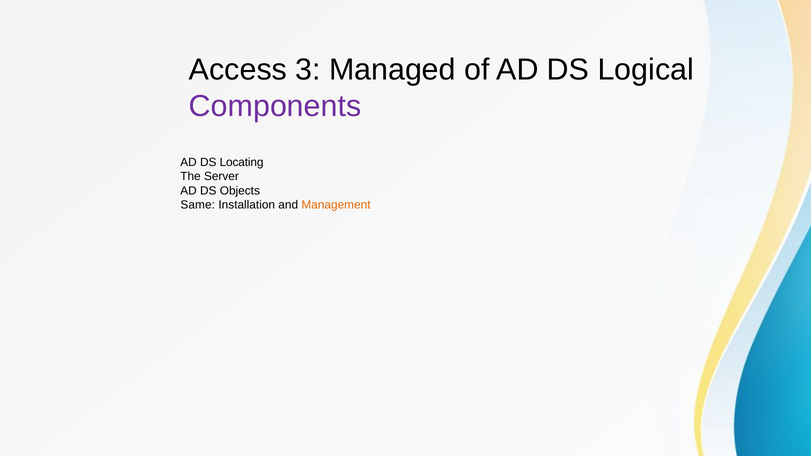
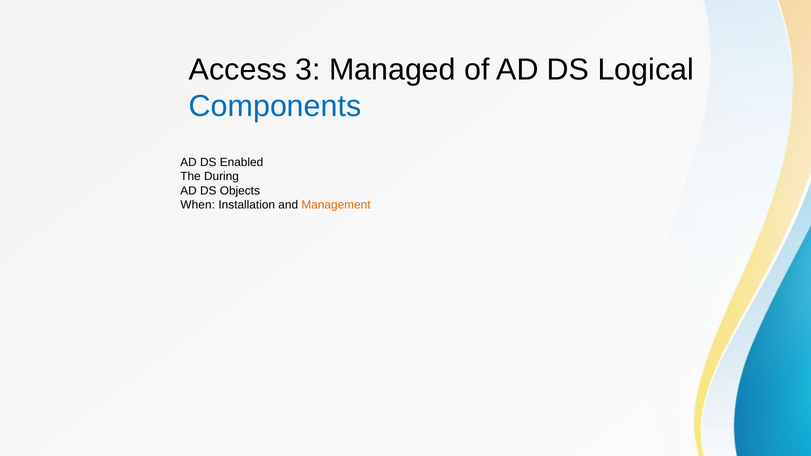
Components colour: purple -> blue (275, 106)
Locating: Locating -> Enabled (242, 162)
Server: Server -> During (221, 177)
Same: Same -> When (198, 205)
